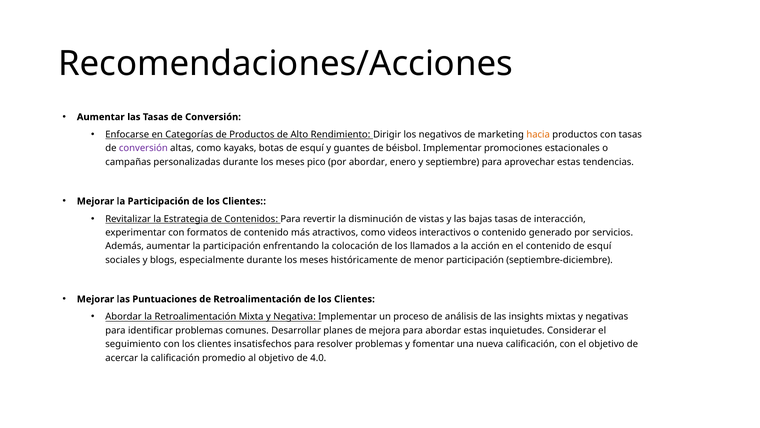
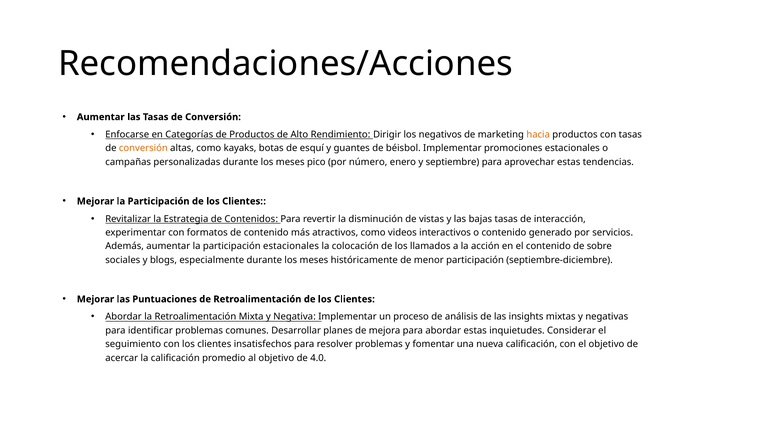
conversión colour: purple -> orange (143, 148)
por abordar: abordar -> número (368, 162)
participación enfrentando: enfrentando -> estacionales (291, 246)
contenido de esquí: esquí -> sobre (599, 246)
